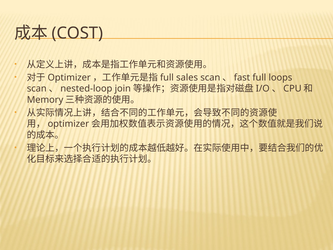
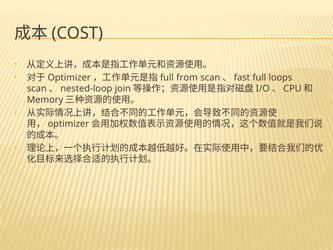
sales: sales -> from (187, 77)
